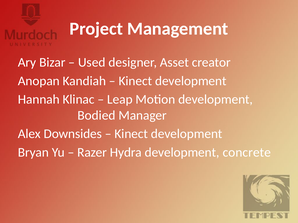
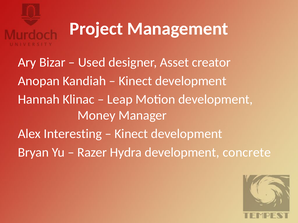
Bodied: Bodied -> Money (96, 116)
Downsides: Downsides -> Interesting (73, 134)
